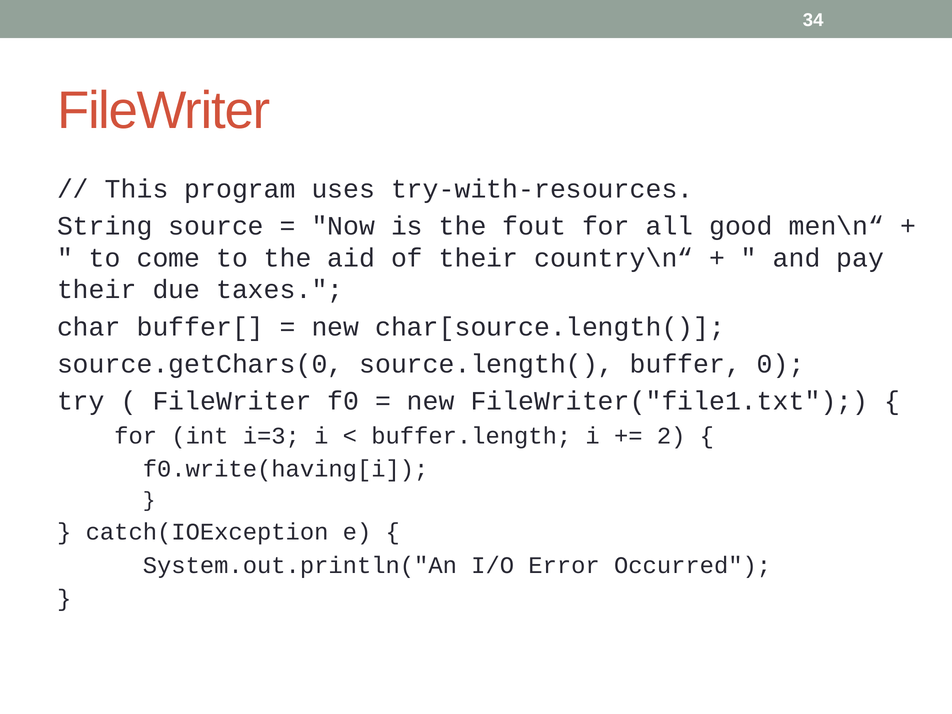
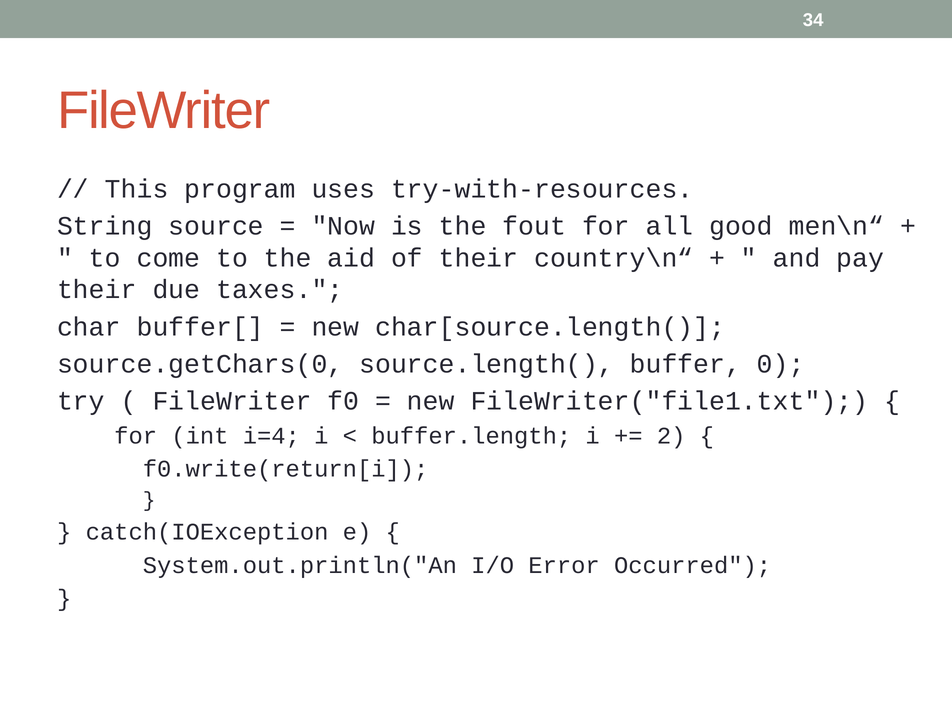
i=3: i=3 -> i=4 (271, 436)
f0.write(having[i: f0.write(having[i -> f0.write(return[i (286, 469)
